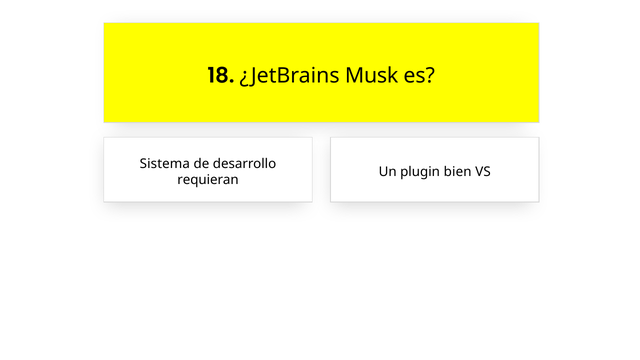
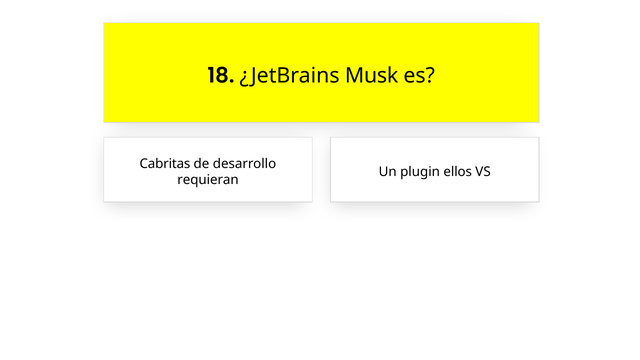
Sistema: Sistema -> Cabritas (165, 164)
bien: bien -> ellos (458, 172)
